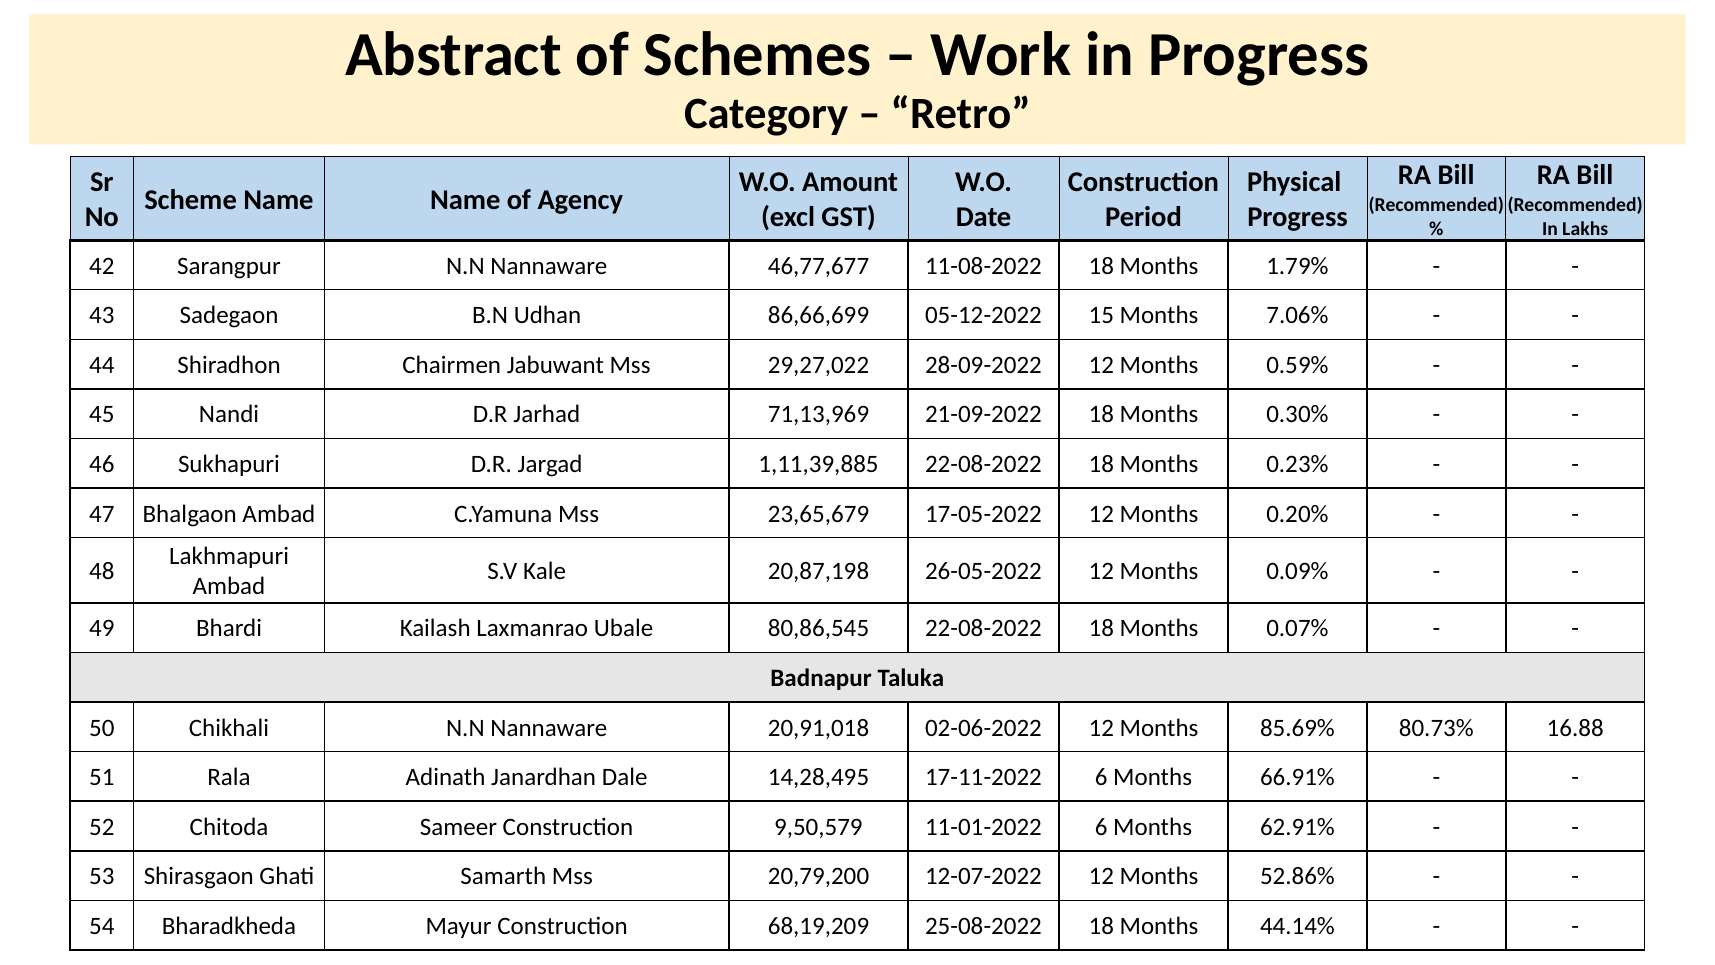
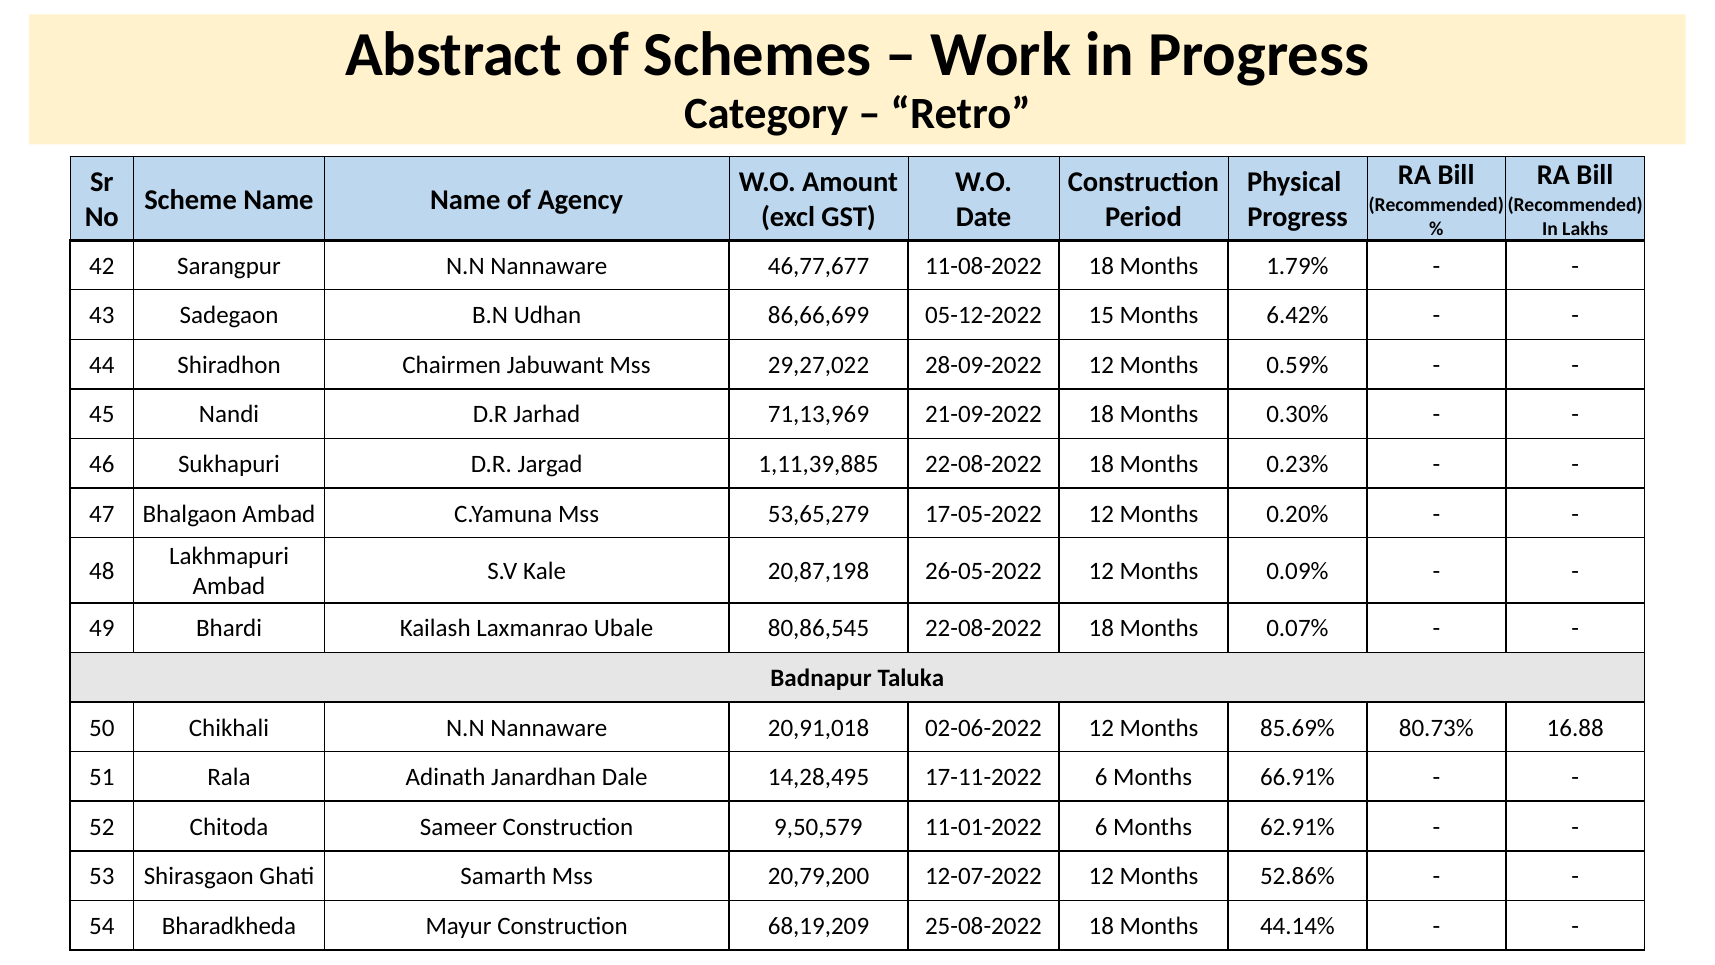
7.06%: 7.06% -> 6.42% (1297, 315)
23,65,679: 23,65,679 -> 53,65,279 (819, 514)
